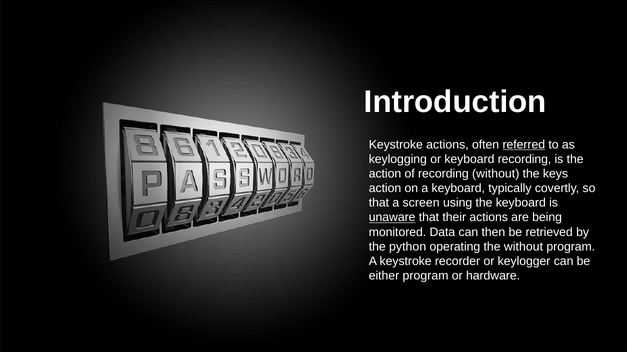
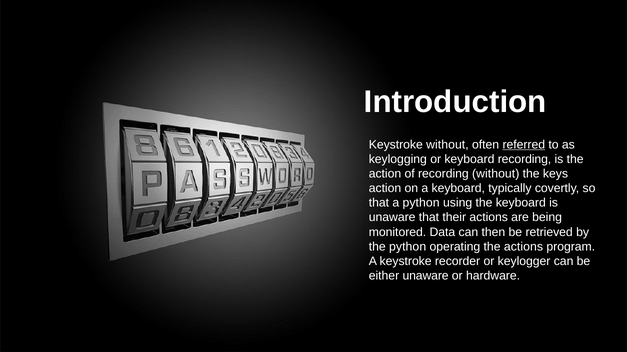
Keystroke actions: actions -> without (447, 145)
a screen: screen -> python (421, 203)
unaware underline: present -> none (392, 218)
the without: without -> actions (523, 247)
either program: program -> unaware (426, 276)
